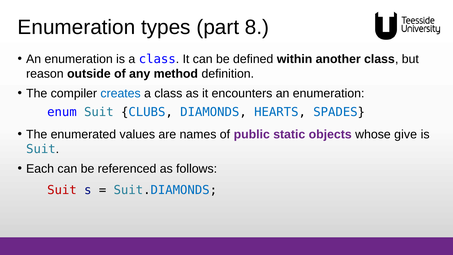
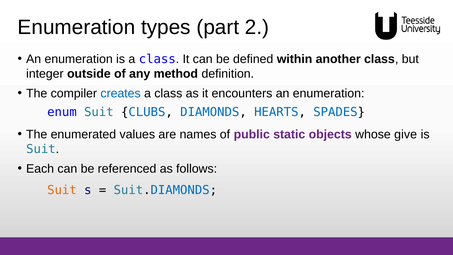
8: 8 -> 2 (257, 27)
reason: reason -> integer (45, 74)
Suit colour: red -> orange (62, 190)
